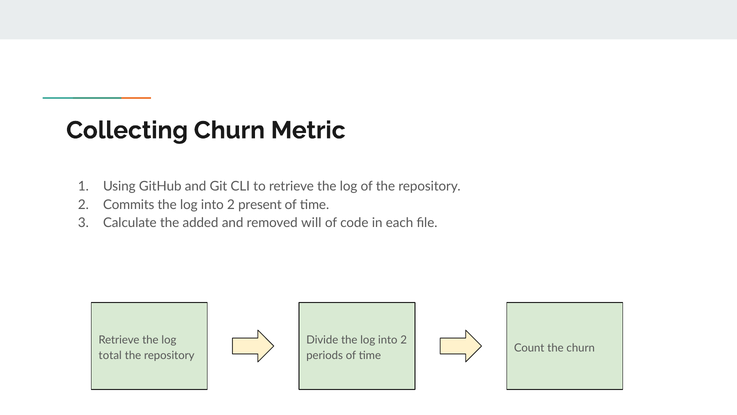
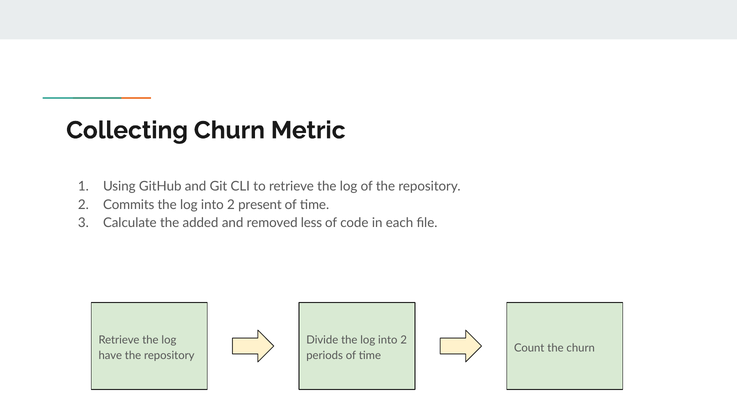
will: will -> less (311, 223)
total: total -> have (110, 355)
